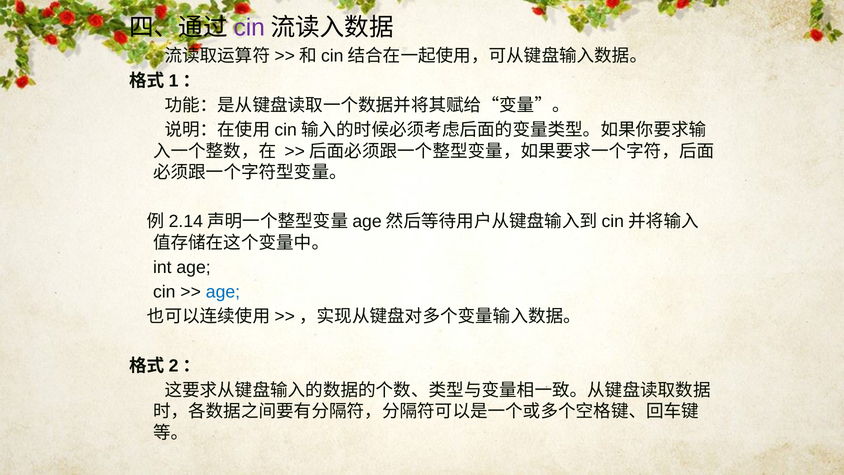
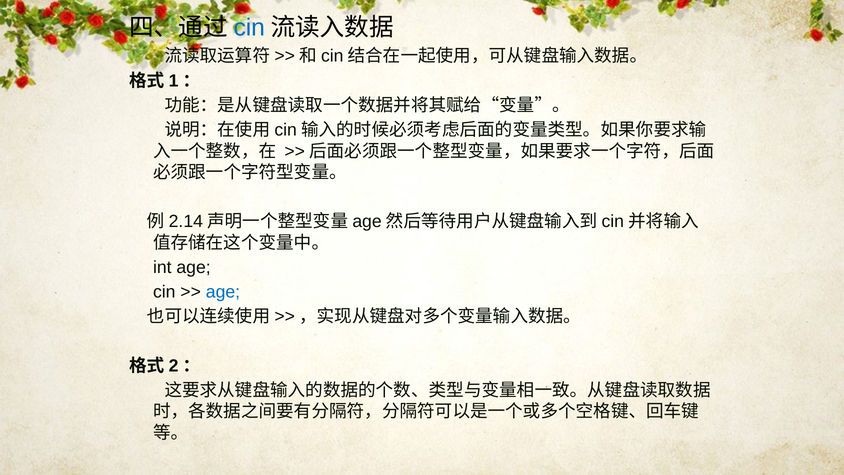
cin colour: purple -> blue (249, 28)
